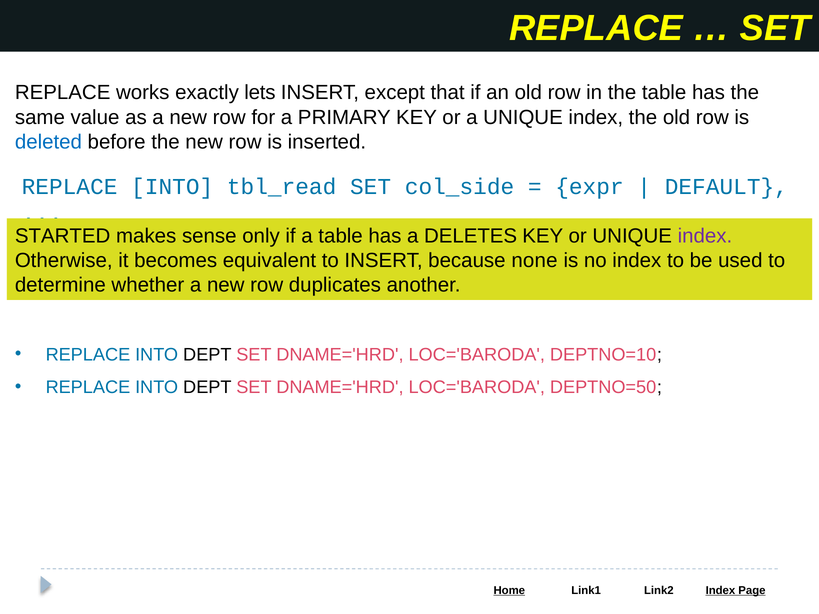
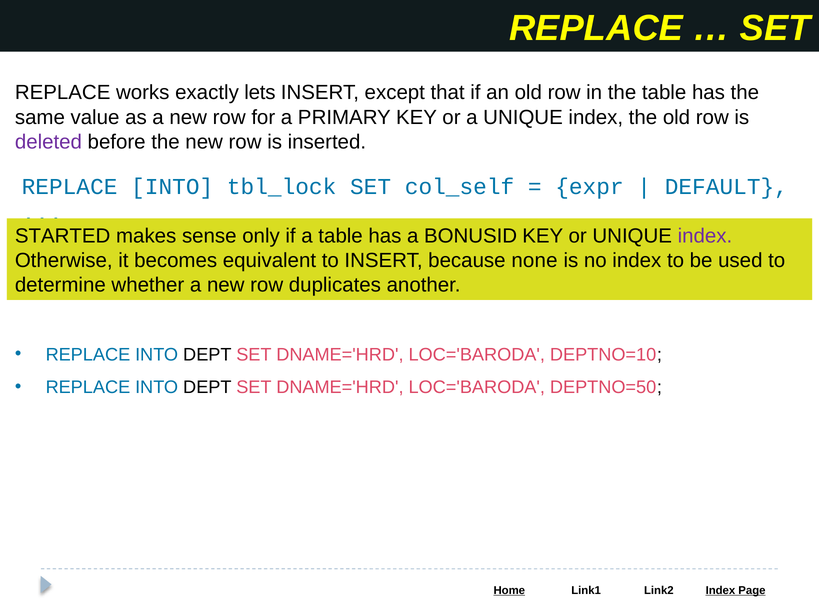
deleted colour: blue -> purple (48, 142)
tbl_read: tbl_read -> tbl_lock (282, 187)
col_side: col_side -> col_self (460, 187)
DELETES: DELETES -> BONUSID (471, 236)
